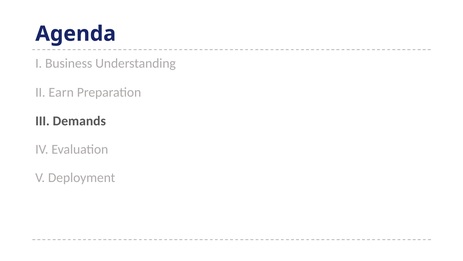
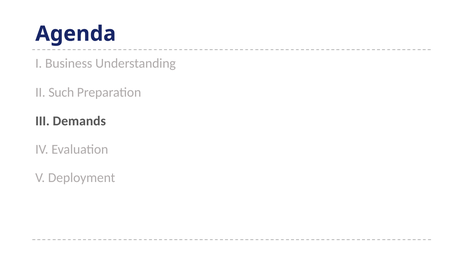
Earn: Earn -> Such (61, 92)
